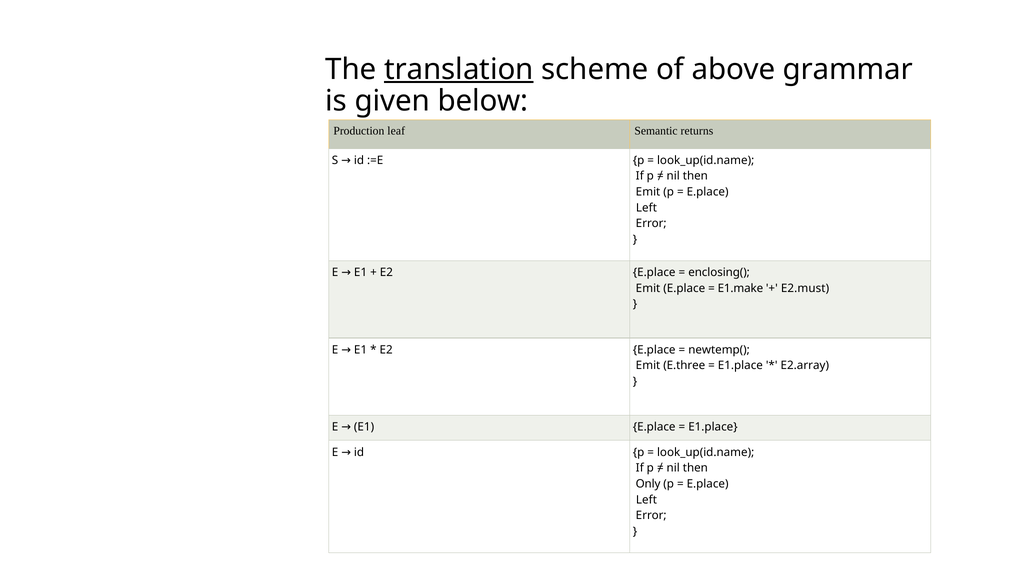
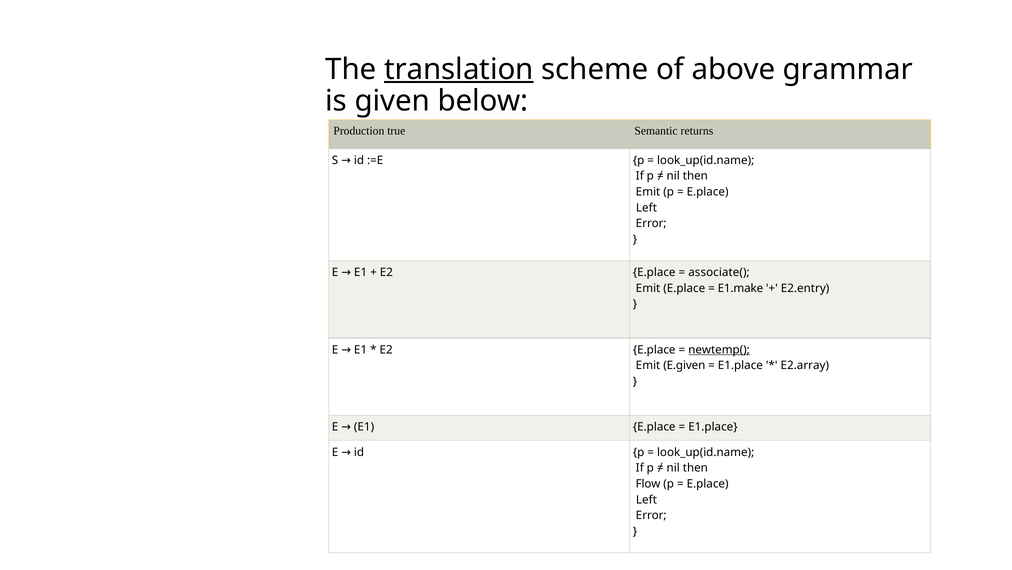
leaf: leaf -> true (396, 131)
enclosing(: enclosing( -> associate( (719, 272)
E2.must: E2.must -> E2.entry (805, 288)
newtemp( underline: none -> present (719, 349)
E.three: E.three -> E.given (684, 365)
Only: Only -> Flow (648, 483)
